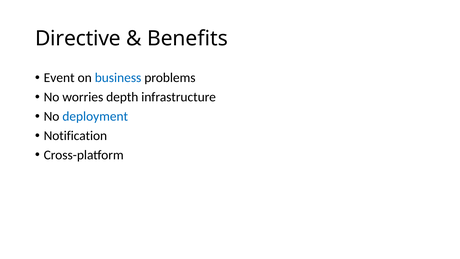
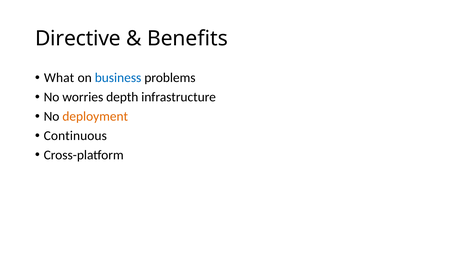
Event: Event -> What (59, 78)
deployment colour: blue -> orange (95, 116)
Notification: Notification -> Continuous (75, 136)
